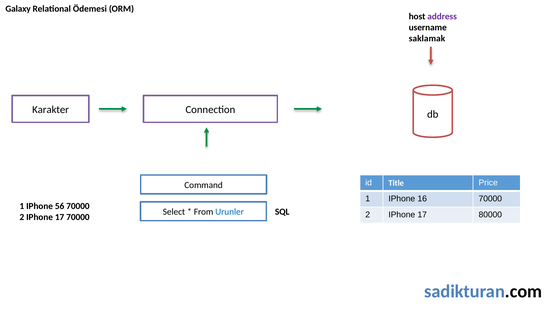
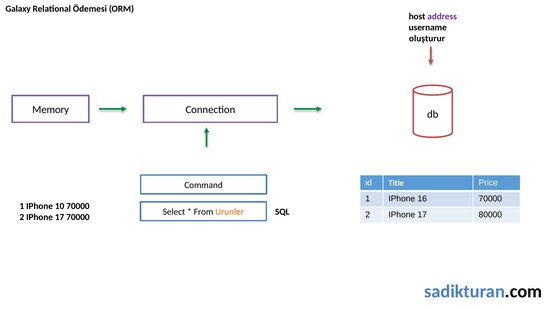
saklamak: saklamak -> oluşturur (427, 39)
Karakter: Karakter -> Memory (51, 110)
56: 56 -> 10 (60, 206)
Urunler colour: blue -> orange (230, 212)
